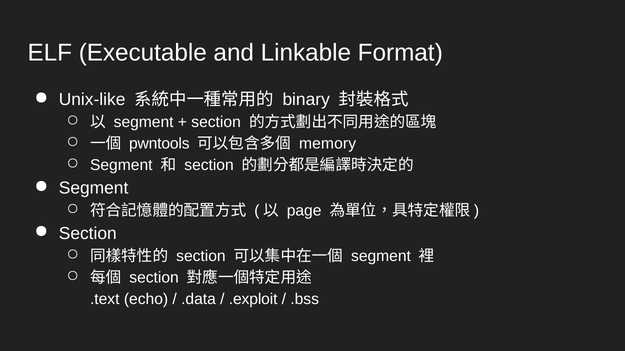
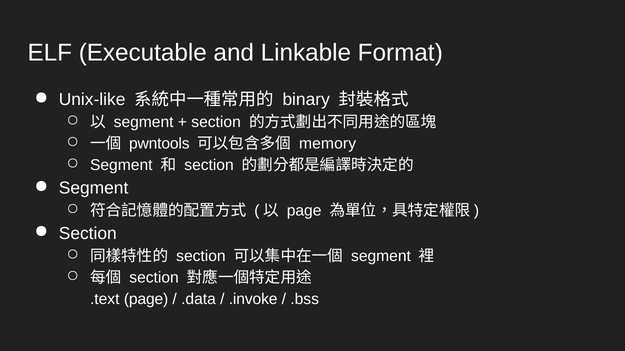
.text echo: echo -> page (146, 300)
.exploit: .exploit -> .invoke (253, 300)
